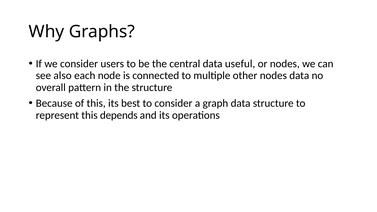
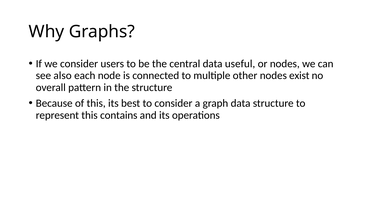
nodes data: data -> exist (299, 76)
depends: depends -> contains (119, 115)
